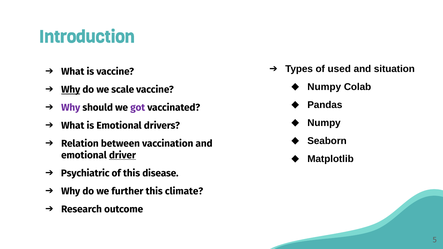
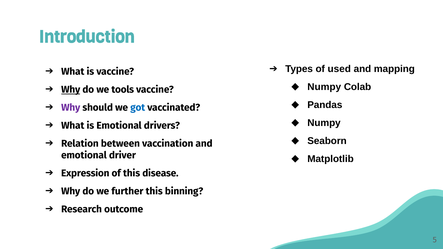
situation: situation -> mapping (394, 69)
scale: scale -> tools (123, 90)
got colour: purple -> blue (138, 108)
driver underline: present -> none (122, 155)
Psychiatric: Psychiatric -> Expression (85, 173)
climate: climate -> binning (184, 191)
